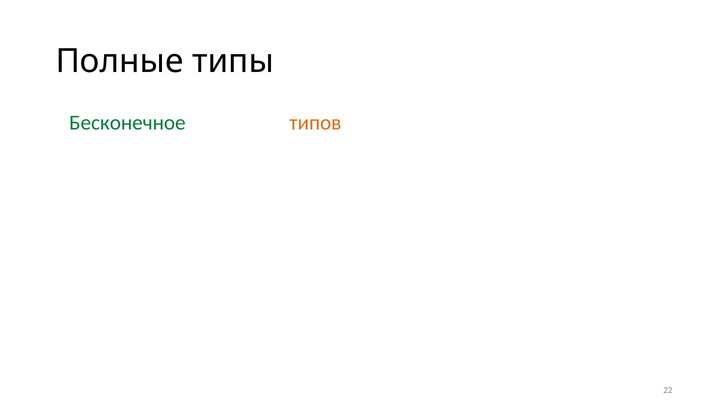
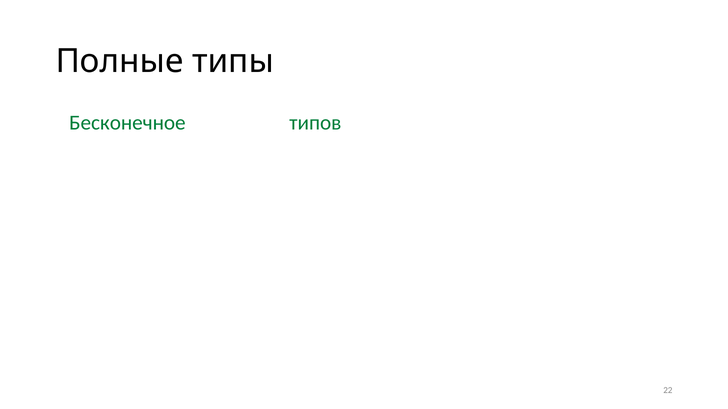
типов colour: orange -> green (315, 123)
